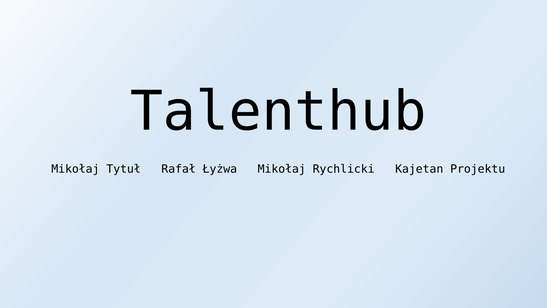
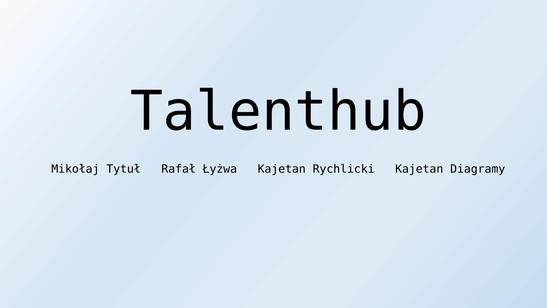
Łyżwa Mikołaj: Mikołaj -> Kajetan (282, 169)
Projektu: Projektu -> Diagramy (478, 169)
